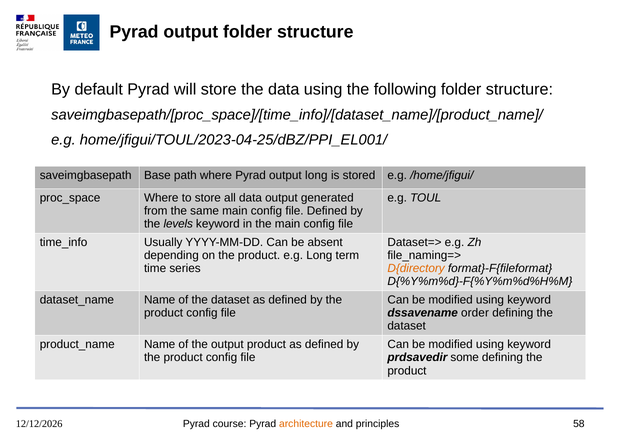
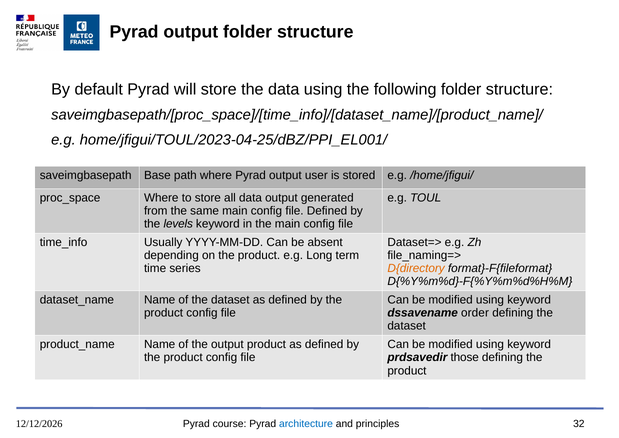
output long: long -> user (316, 175)
some: some -> those (465, 357)
architecture colour: orange -> blue (306, 424)
58: 58 -> 32 (579, 423)
